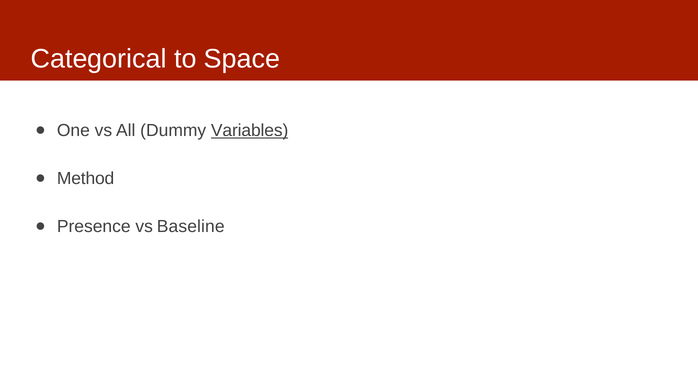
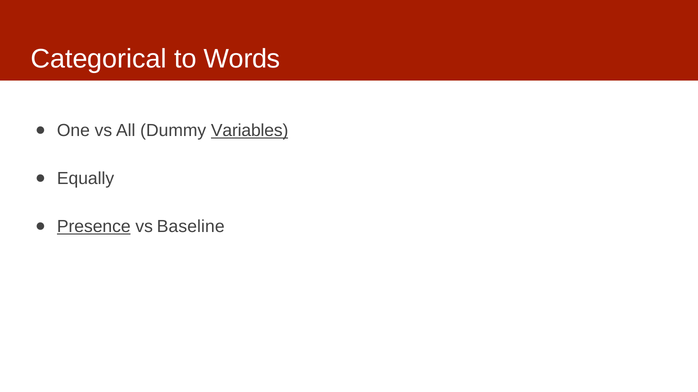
Space: Space -> Words (242, 59)
Method: Method -> Equally (86, 179)
Presence underline: none -> present (94, 227)
